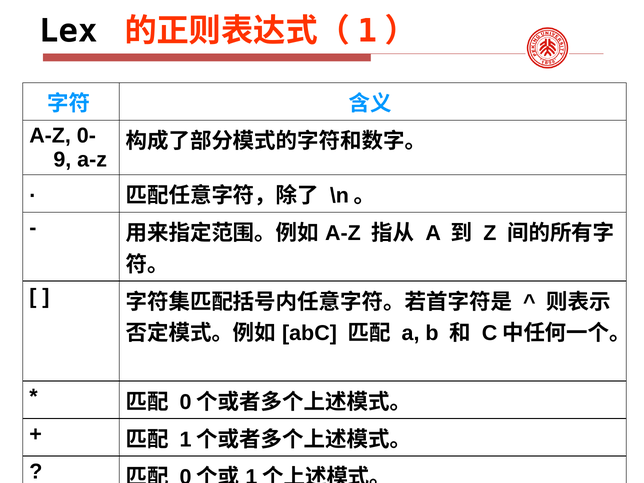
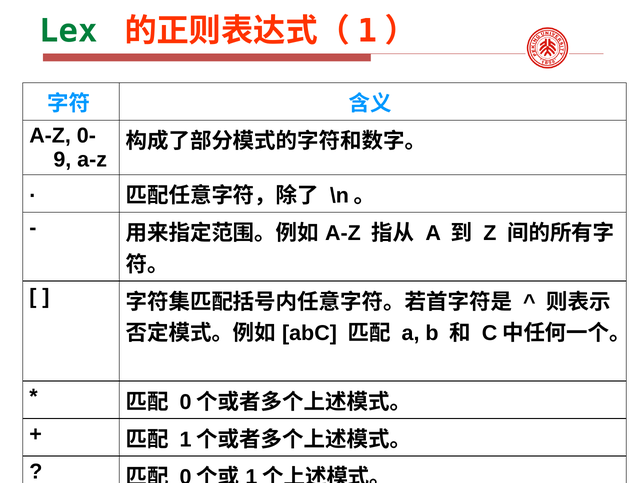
Lex colour: black -> green (68, 31)
